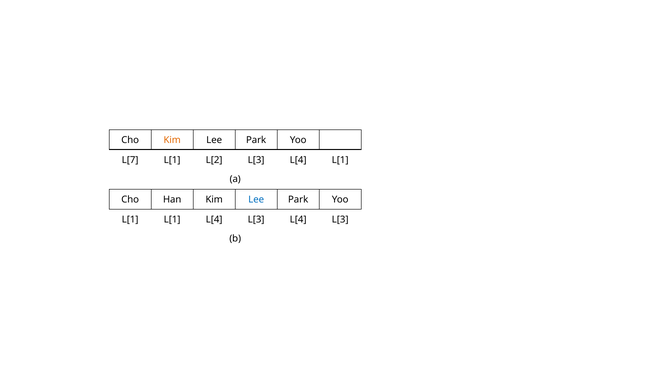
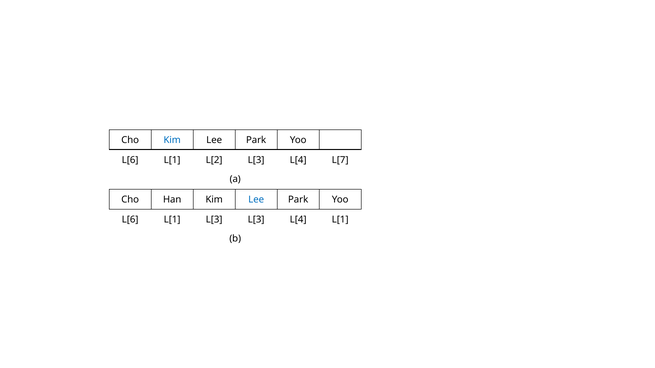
Kim colour: orange -> blue (172, 140)
L[7: L[7 -> L[6 (130, 160)
L[4 L[1: L[1 -> L[7 (340, 160)
L[1: L[1 -> L[6 (130, 220)
L[1 L[4: L[4 -> L[3 (214, 220)
L[3 L[4 L[3: L[3 -> L[1 (340, 220)
